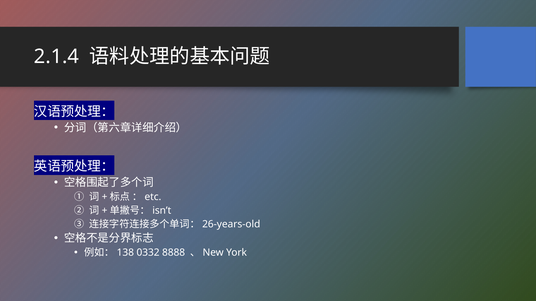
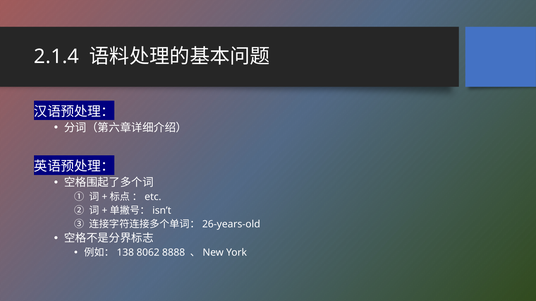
0332: 0332 -> 8062 (148, 253)
